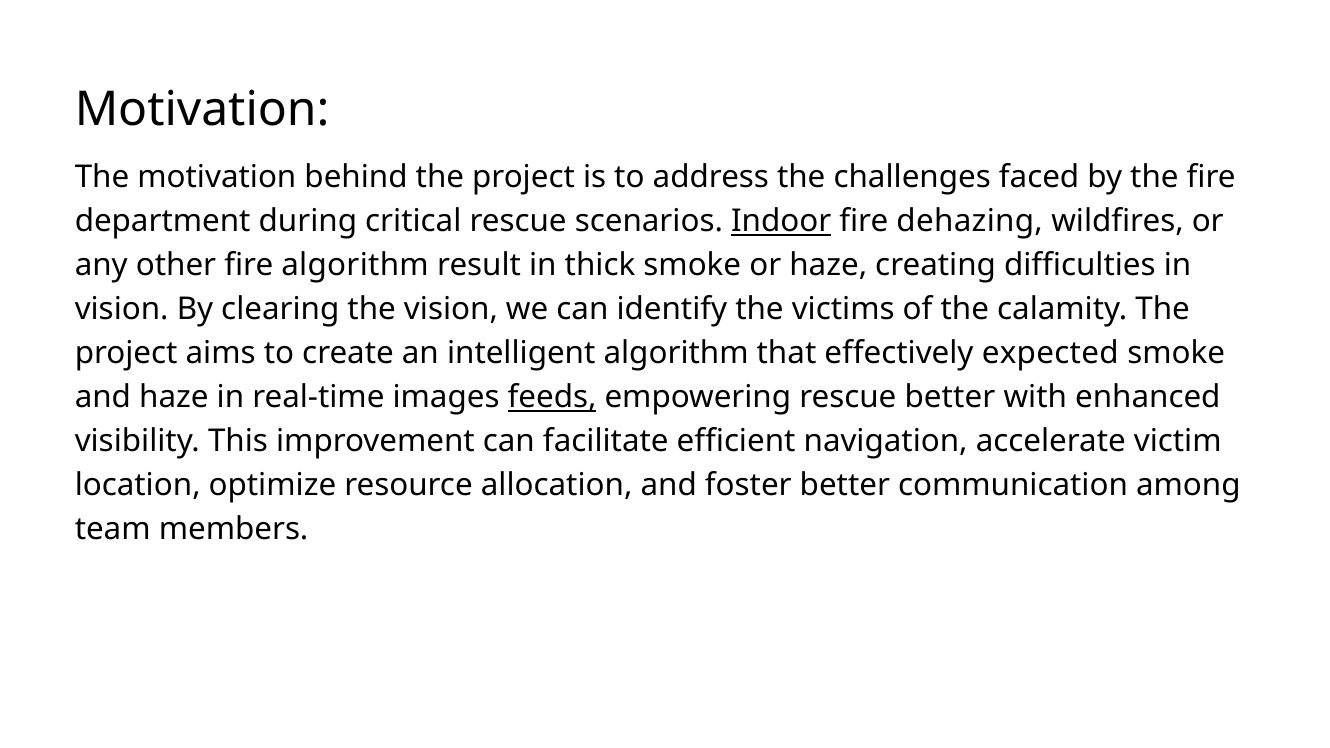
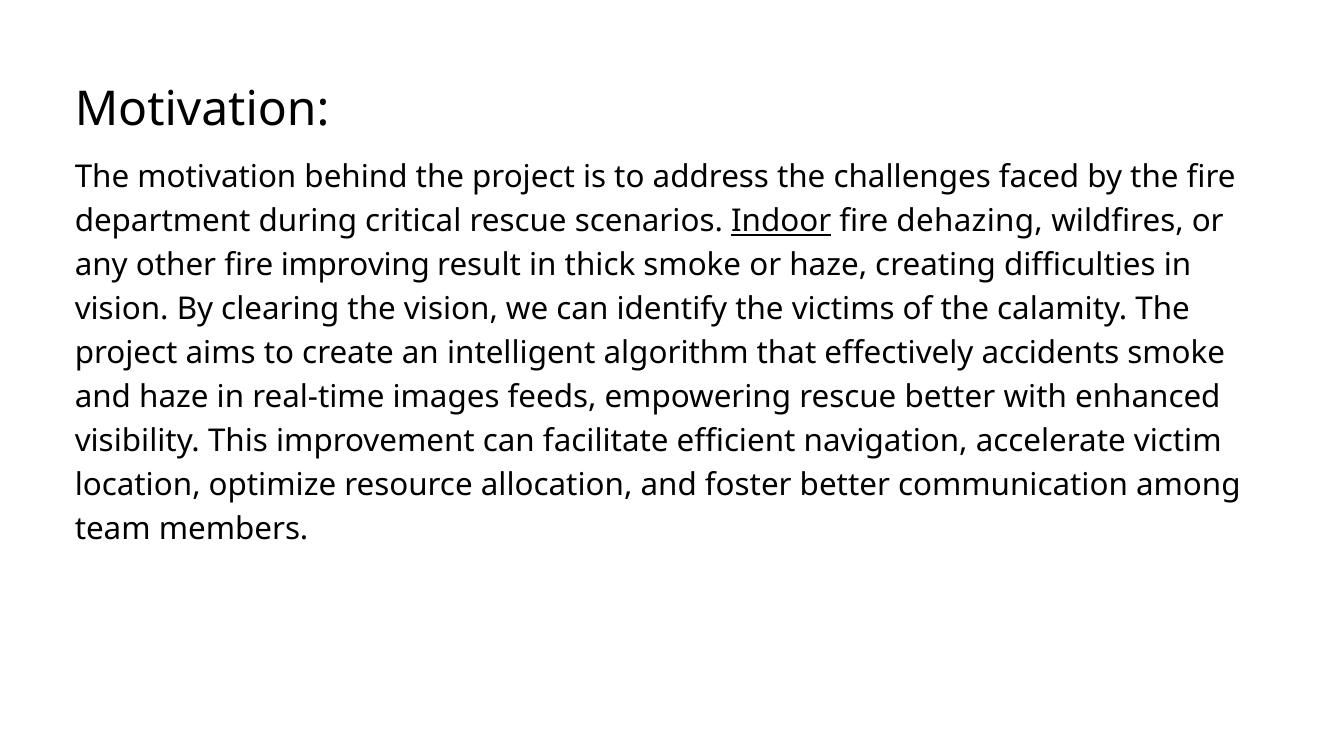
fire algorithm: algorithm -> improving (355, 265)
expected: expected -> accidents (1050, 353)
feeds underline: present -> none (552, 397)
